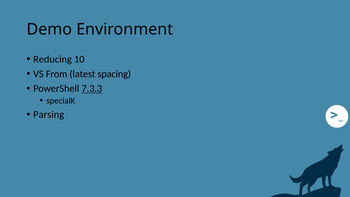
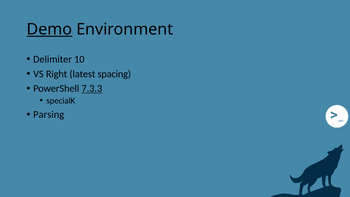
Demo underline: none -> present (49, 29)
Reducing: Reducing -> Delimiter (53, 59)
From: From -> Right (57, 74)
